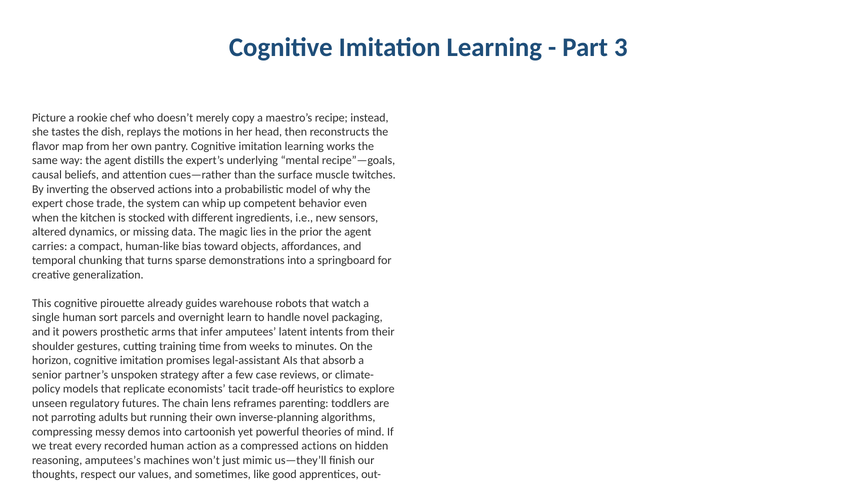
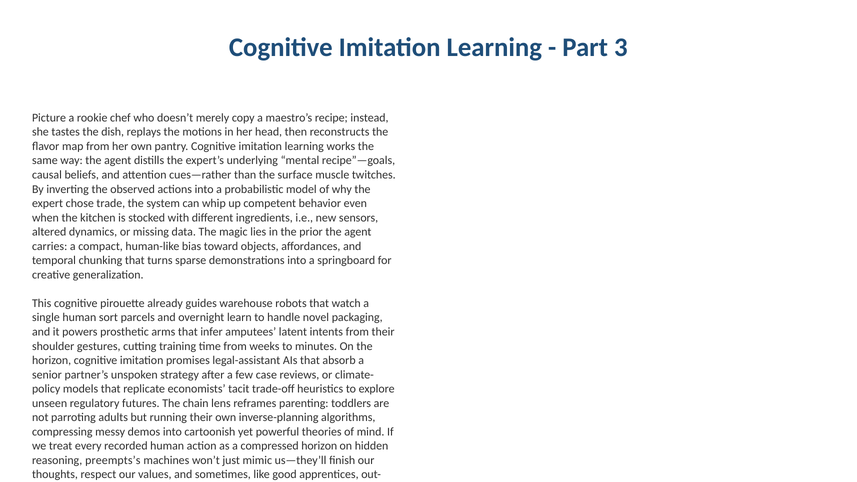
compressed actions: actions -> horizon (319, 446)
amputees’s: amputees’s -> preempts’s (113, 460)
